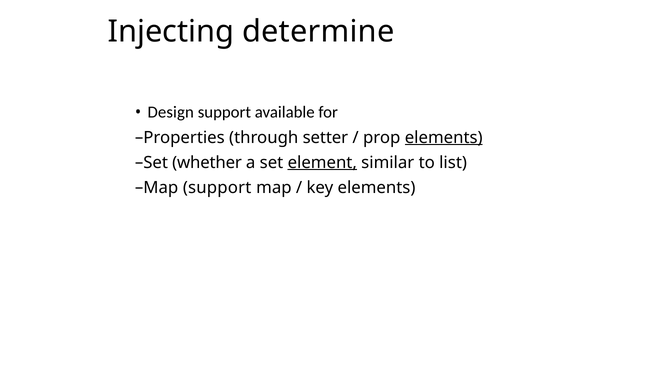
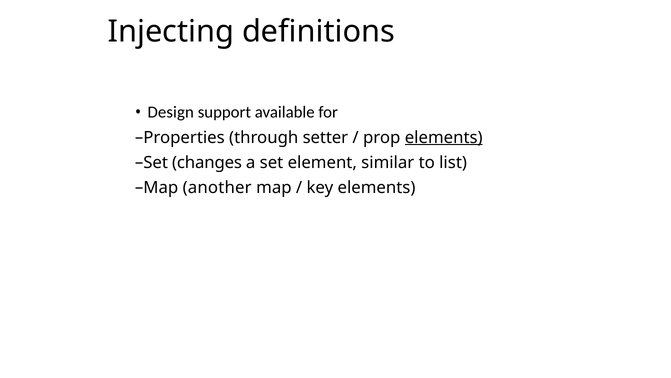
determine: determine -> definitions (318, 32)
whether: whether -> changes (207, 162)
element underline: present -> none (322, 162)
Map support: support -> another (217, 187)
